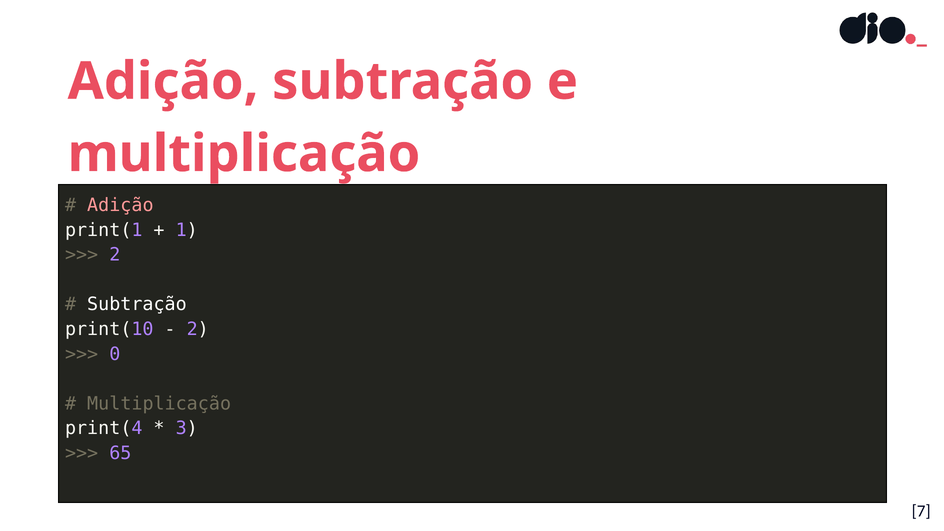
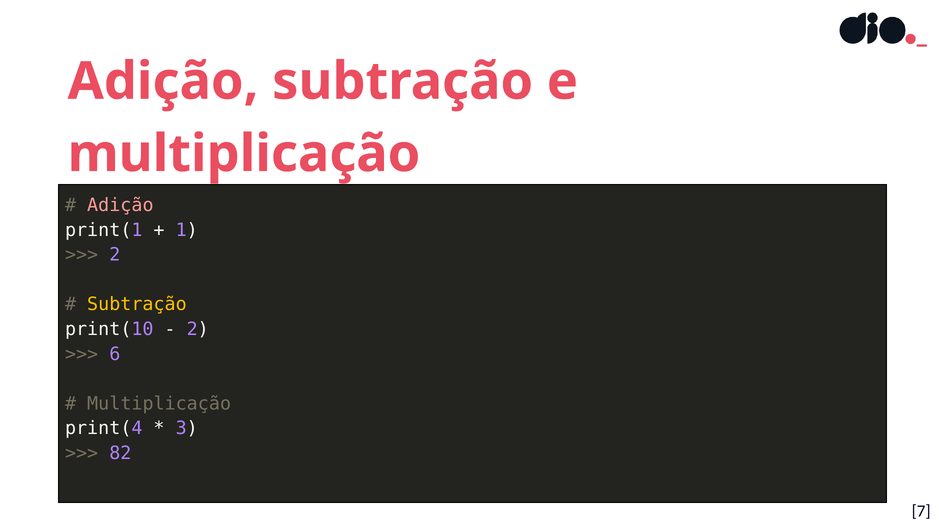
Subtração colour: white -> yellow (137, 304)
0: 0 -> 6 (115, 354)
65: 65 -> 82 (120, 453)
